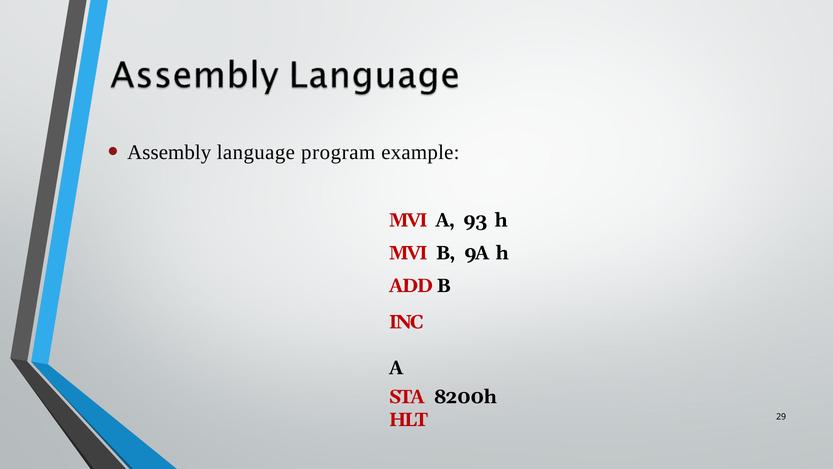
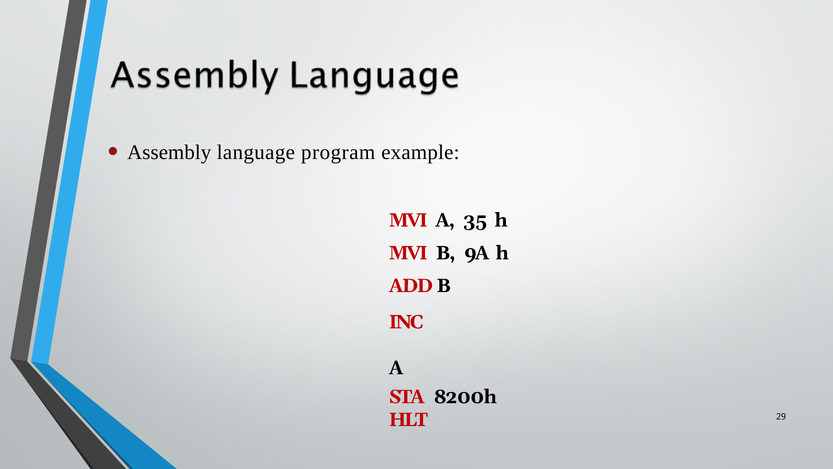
93: 93 -> 35 (475, 220)
